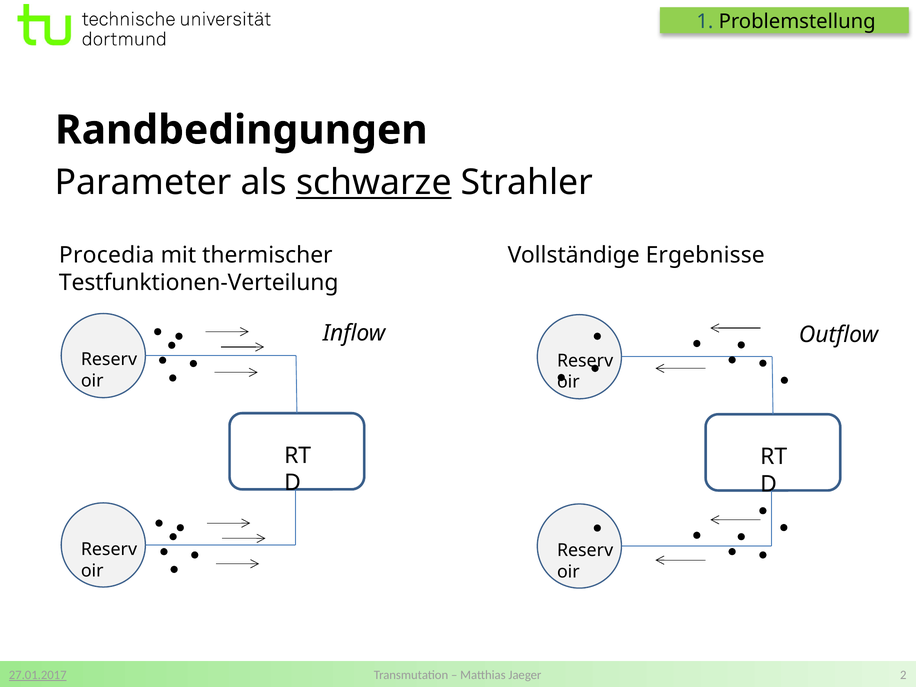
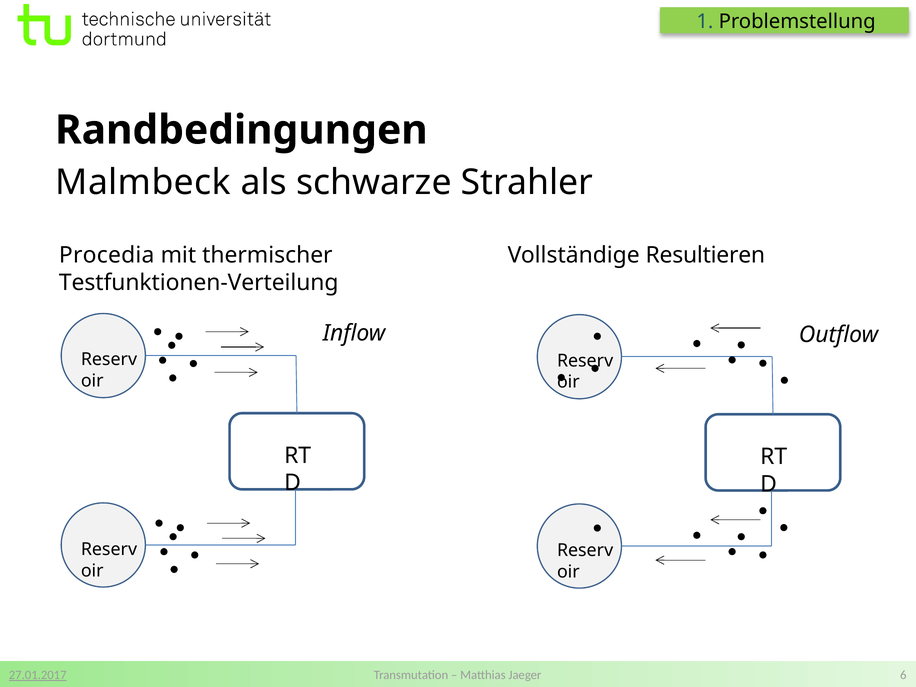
Parameter: Parameter -> Malmbeck (143, 183)
schwarze underline: present -> none (374, 183)
Ergebnisse: Ergebnisse -> Resultieren (705, 255)
2: 2 -> 6 (903, 675)
